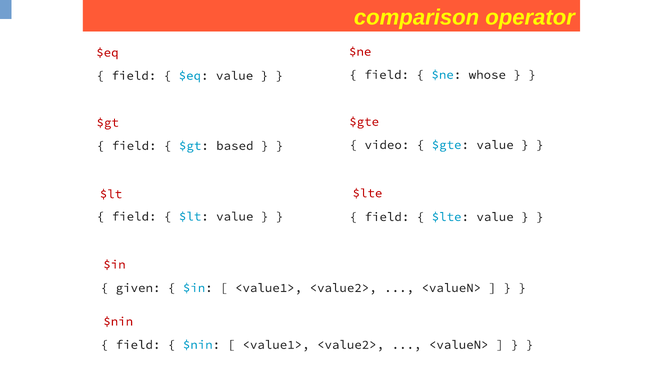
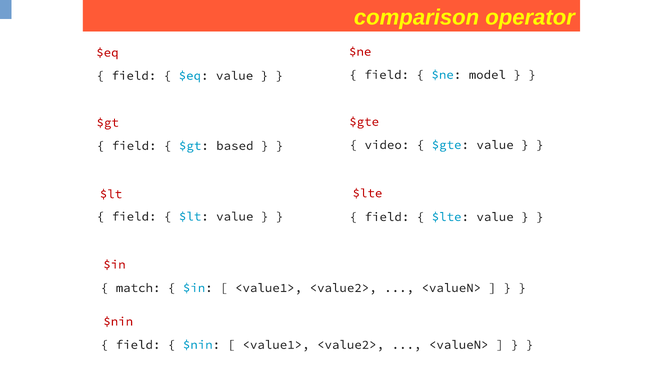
whose: whose -> model (487, 75)
given: given -> match (138, 288)
